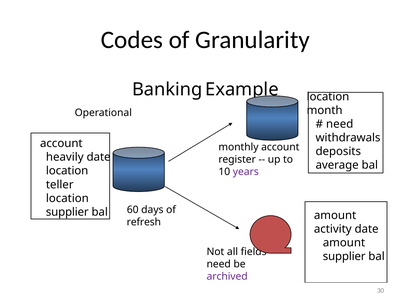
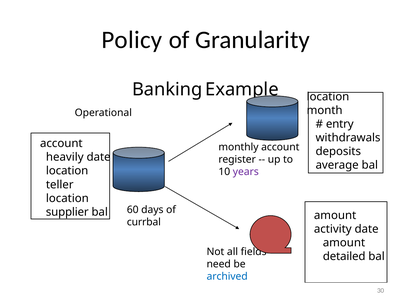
Codes: Codes -> Policy (132, 40)
need: need -> entry (340, 124)
refresh: refresh -> currbal (144, 222)
supplier: supplier -> detailed (344, 257)
archived colour: purple -> blue (227, 277)
